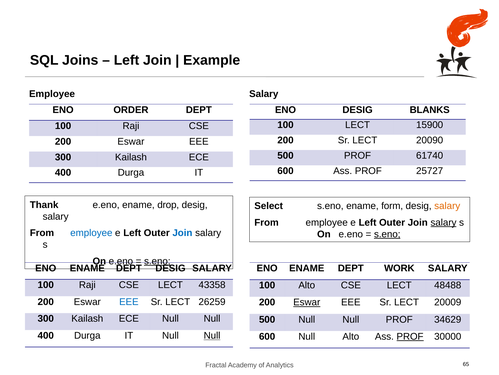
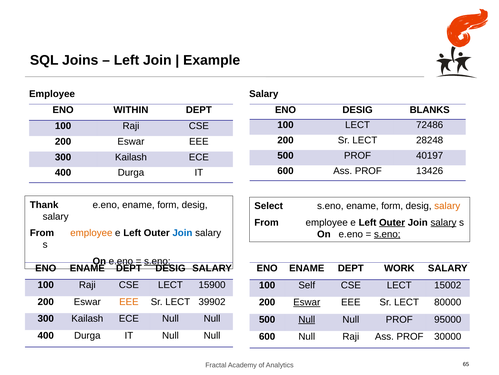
ORDER: ORDER -> WITHIN (131, 110)
15900: 15900 -> 72486 (430, 125)
20090: 20090 -> 28248 (430, 140)
61740: 61740 -> 40197 (430, 155)
25727: 25727 -> 13426 (430, 171)
e.eno ename drop: drop -> form (168, 204)
Outer underline: none -> present (392, 222)
employee colour: blue -> orange (91, 233)
43358: 43358 -> 15900 (212, 284)
100 Alto: Alto -> Self (307, 285)
48488: 48488 -> 15002 (448, 285)
EEE colour: blue -> orange (129, 301)
26259: 26259 -> 39902 (212, 301)
20009: 20009 -> 80000 (448, 302)
Null underline: none -> present (307, 319)
34629: 34629 -> 95000 (448, 319)
Null underline: present -> none (212, 335)
Null Alto: Alto -> Raji (351, 336)
PROF underline: present -> none (410, 336)
